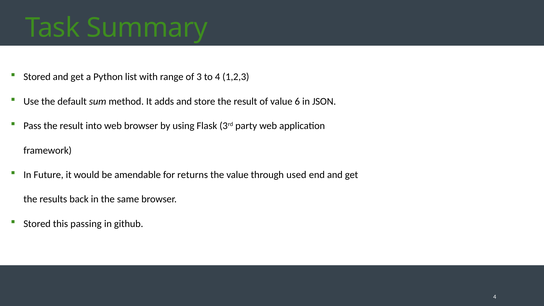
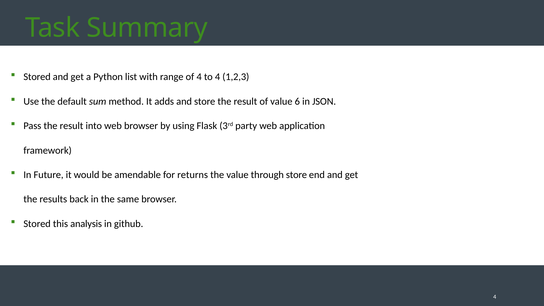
of 3: 3 -> 4 (199, 77)
through used: used -> store (296, 175)
passing: passing -> analysis (86, 224)
